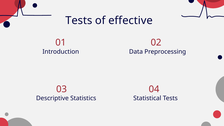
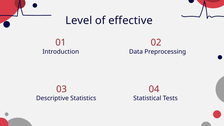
Tests: Tests -> Level (79, 20)
